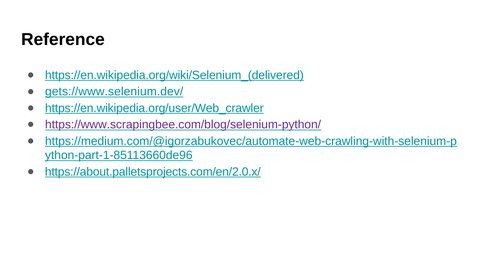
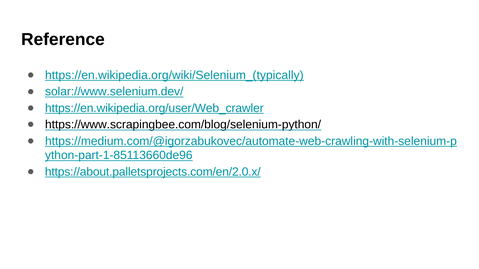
https://en.wikipedia.org/wiki/Selenium_(delivered: https://en.wikipedia.org/wiki/Selenium_(delivered -> https://en.wikipedia.org/wiki/Selenium_(typically (174, 75)
gets://www.selenium.dev/: gets://www.selenium.dev/ -> solar://www.selenium.dev/ (114, 92)
https://www.scrapingbee.com/blog/selenium-python/ colour: purple -> black (183, 125)
